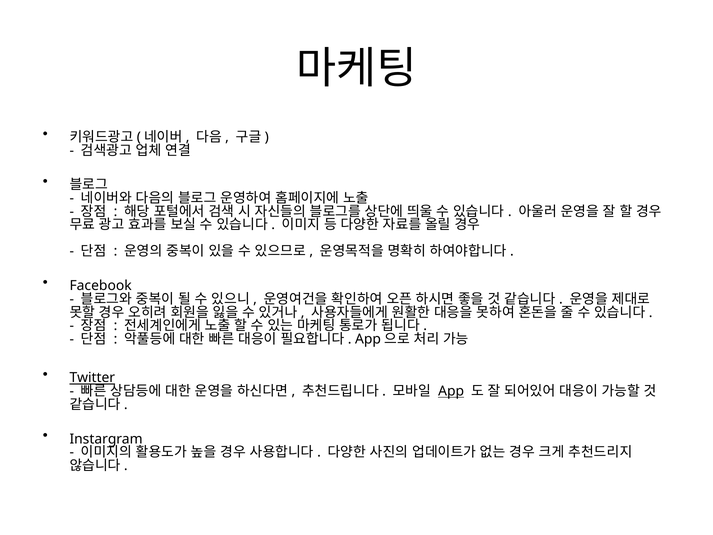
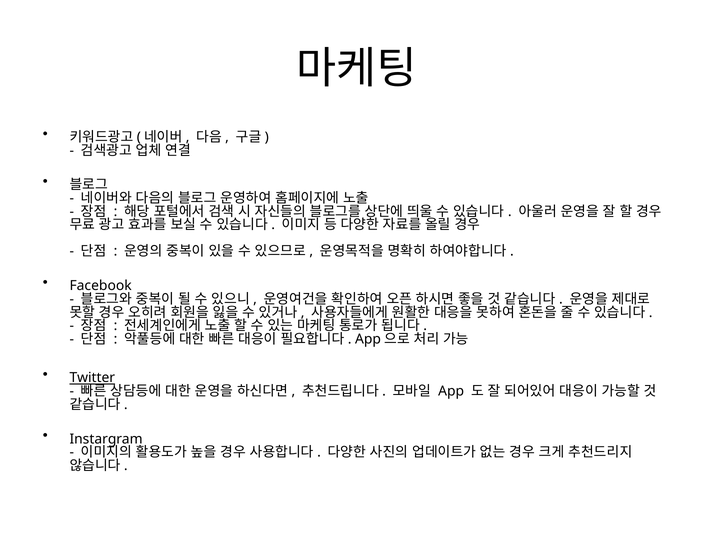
App underline: present -> none (451, 391)
